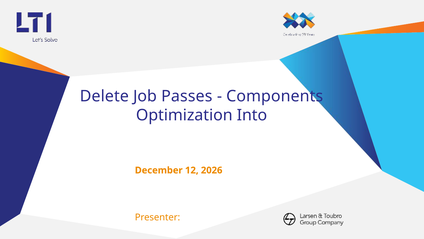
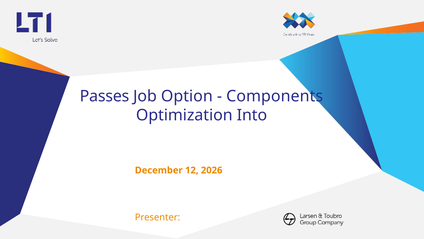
Delete: Delete -> Passes (104, 96)
Passes: Passes -> Option (187, 96)
